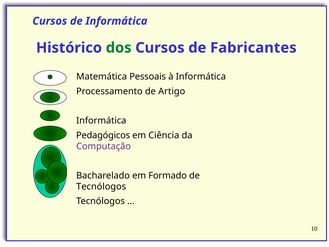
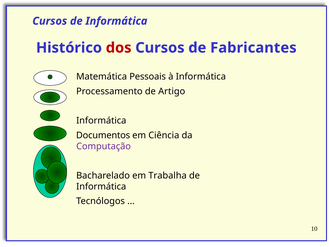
dos colour: green -> red (119, 48)
Pedagógicos: Pedagógicos -> Documentos (103, 135)
Formado: Formado -> Trabalha (168, 175)
Tecnólogos: Tecnólogos -> Informática (101, 186)
